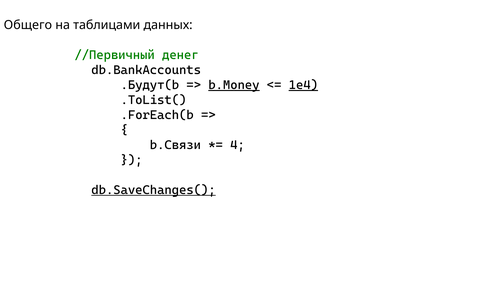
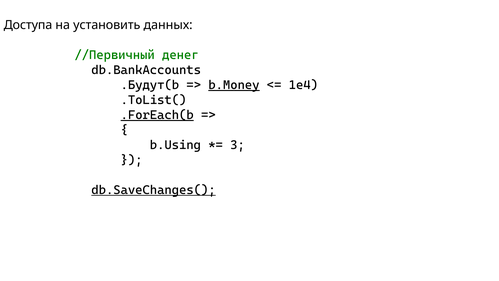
Общего: Общего -> Доступа (28, 25)
таблицами: таблицами -> установить (107, 25)
1e4 underline: present -> none (303, 85)
.ForEach(b underline: none -> present (157, 115)
b.Связи: b.Связи -> b.Using (175, 145)
4: 4 -> 3 (238, 145)
